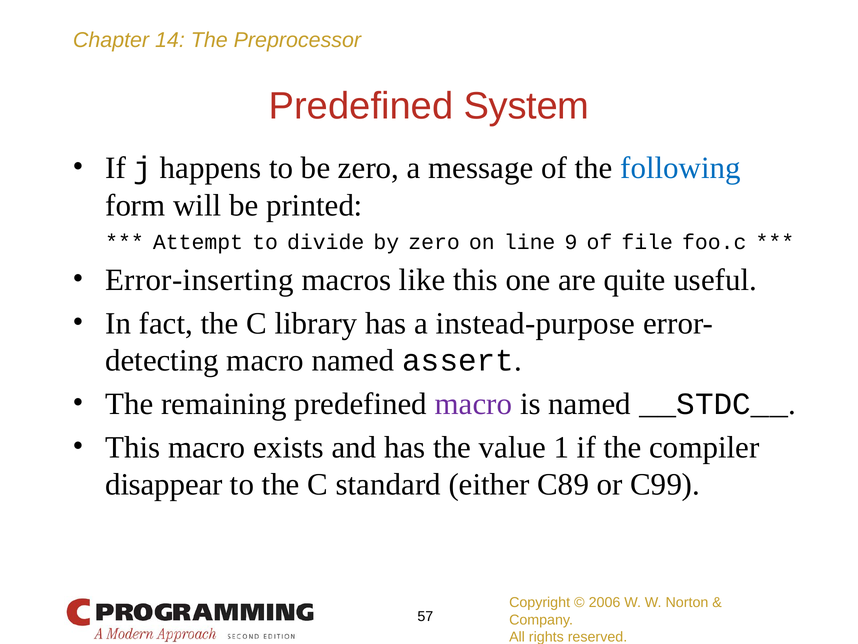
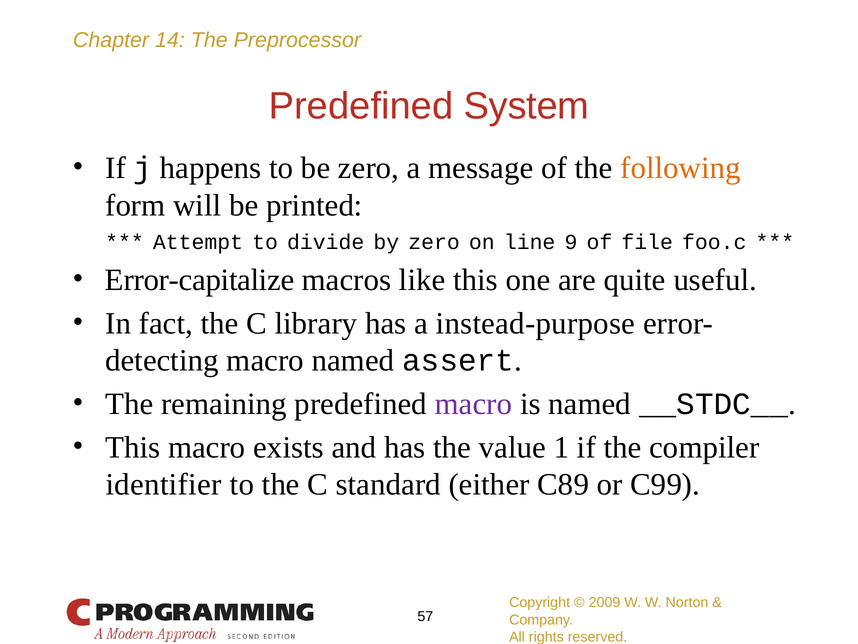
following colour: blue -> orange (681, 168)
Error-inserting: Error-inserting -> Error-capitalize (200, 280)
disappear: disappear -> identifier (164, 484)
2006: 2006 -> 2009 (605, 602)
